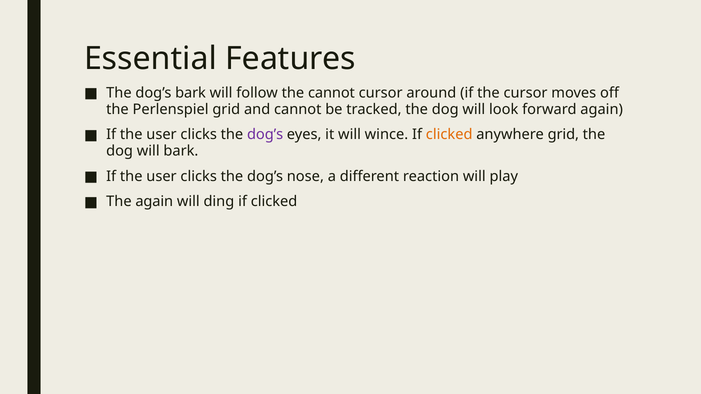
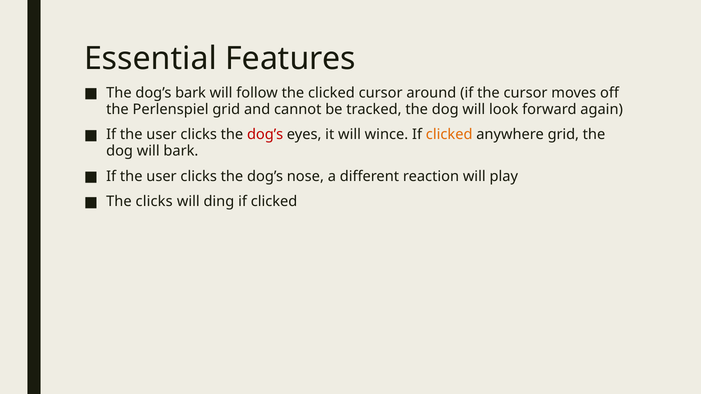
the cannot: cannot -> clicked (331, 93)
dog’s colour: purple -> red (265, 135)
The again: again -> clicks (154, 202)
